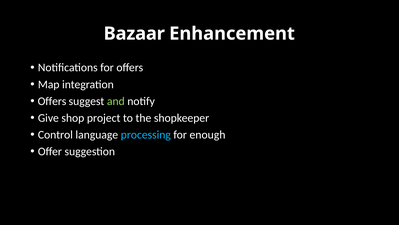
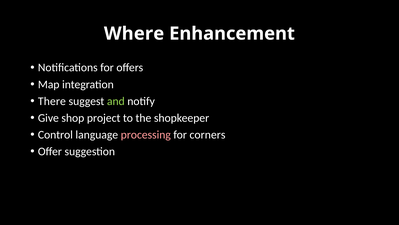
Bazaar: Bazaar -> Where (134, 34)
Offers: Offers -> There (52, 101)
processing colour: light blue -> pink (146, 134)
enough: enough -> corners (207, 134)
